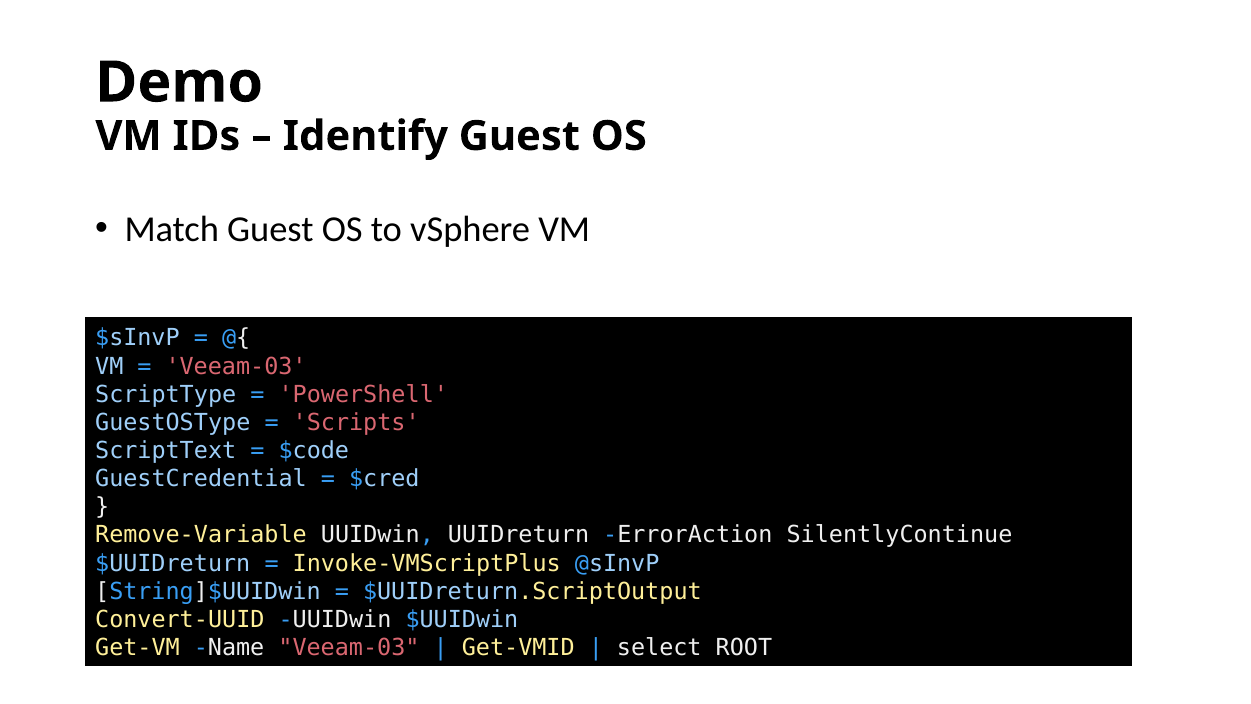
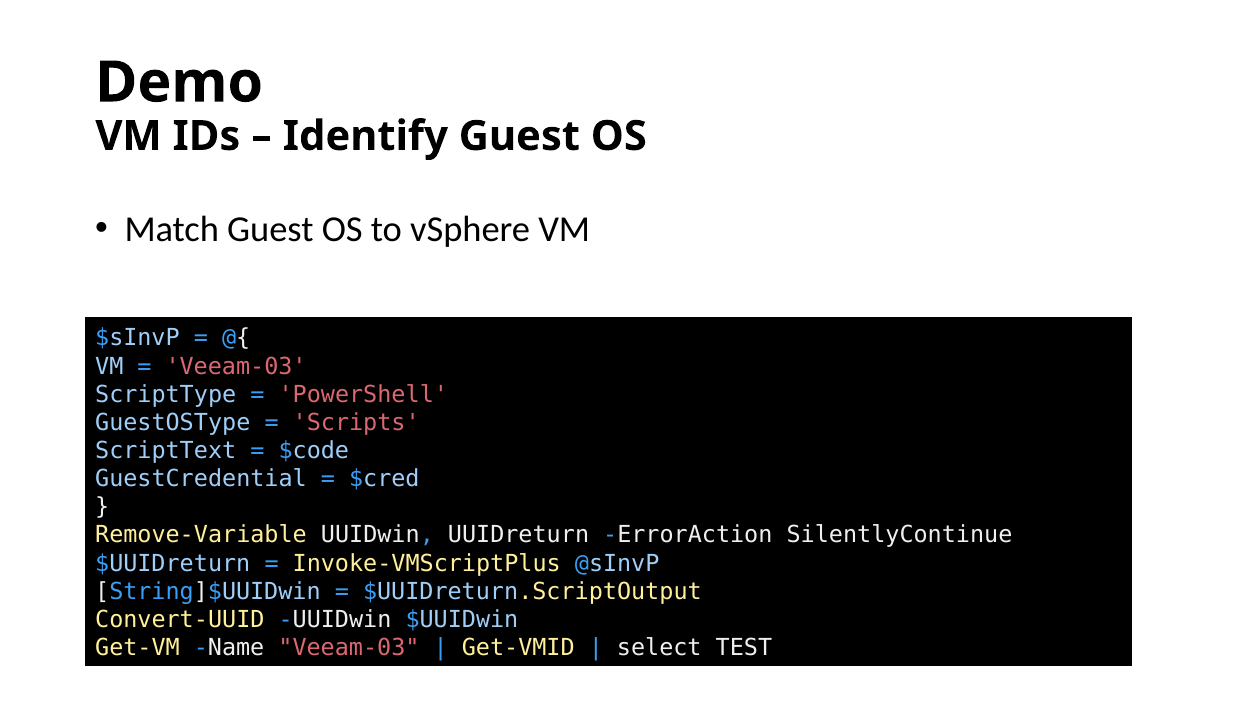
ROOT: ROOT -> TEST (744, 648)
